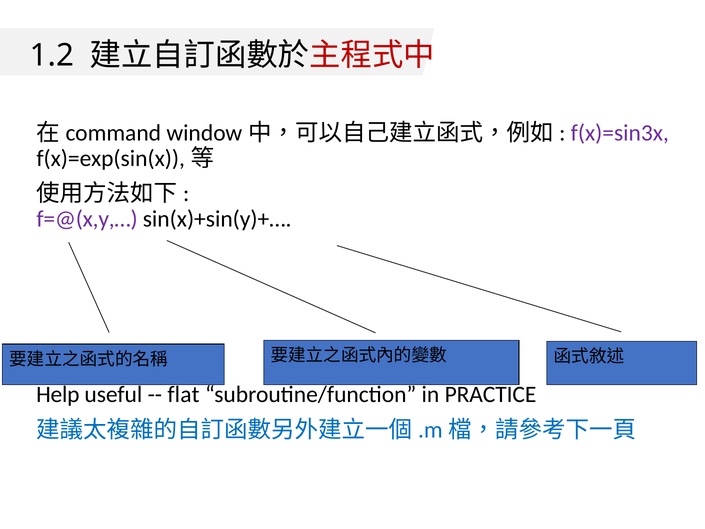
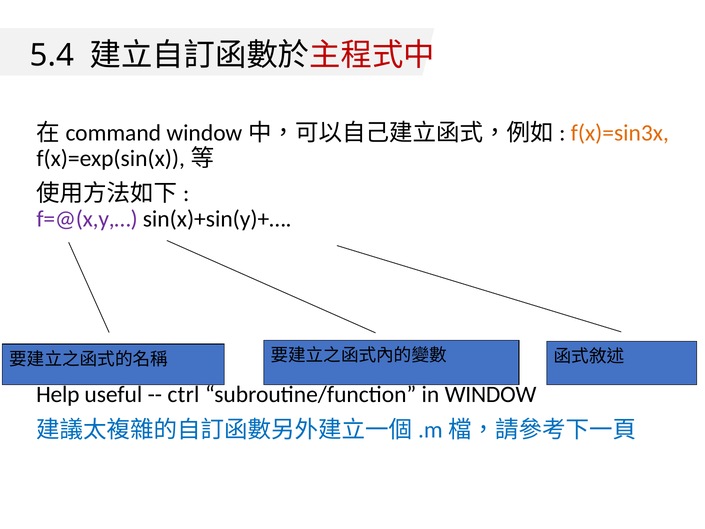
1.2: 1.2 -> 5.4 (52, 55)
f(x)=sin3x colour: purple -> orange (620, 133)
flat: flat -> ctrl (183, 395)
PRACTICE: PRACTICE -> WINDOW (491, 395)
